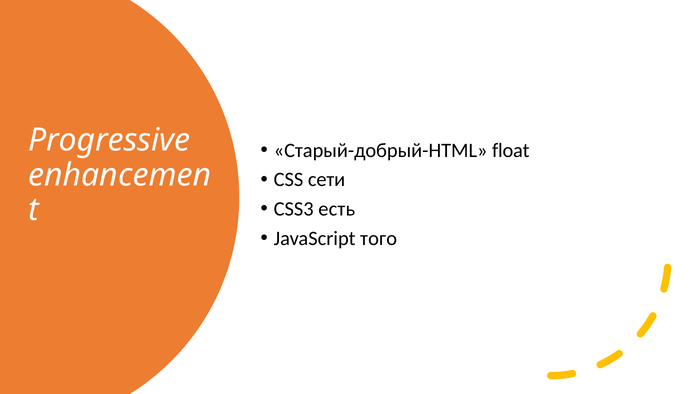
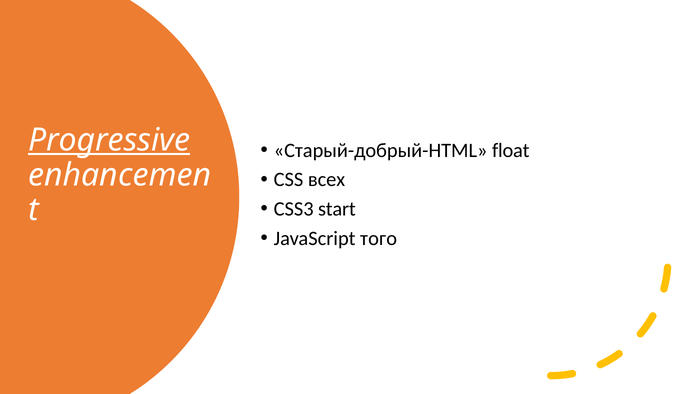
Progressive underline: none -> present (109, 140)
сети: сети -> всех (327, 180)
есть: есть -> start (337, 209)
